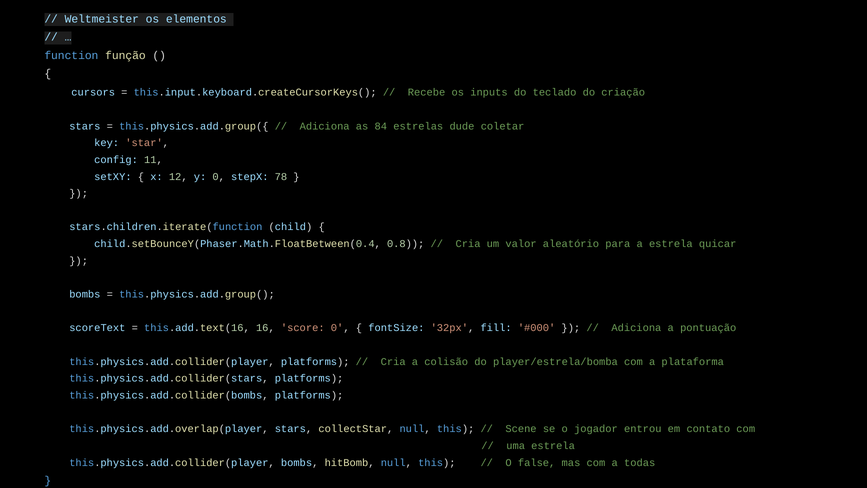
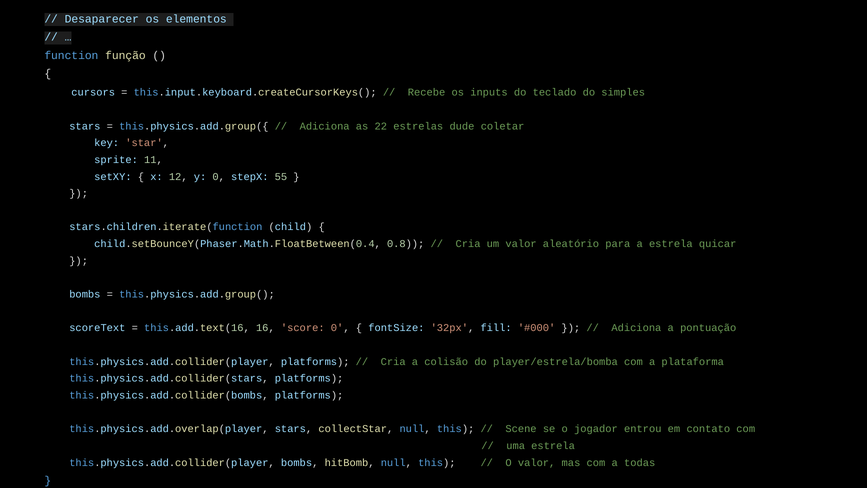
Weltmeister: Weltmeister -> Desaparecer (102, 19)
criação: criação -> simples (623, 92)
84: 84 -> 22 (381, 126)
config: config -> sprite (116, 160)
78: 78 -> 55 (281, 176)
O false: false -> valor (537, 462)
